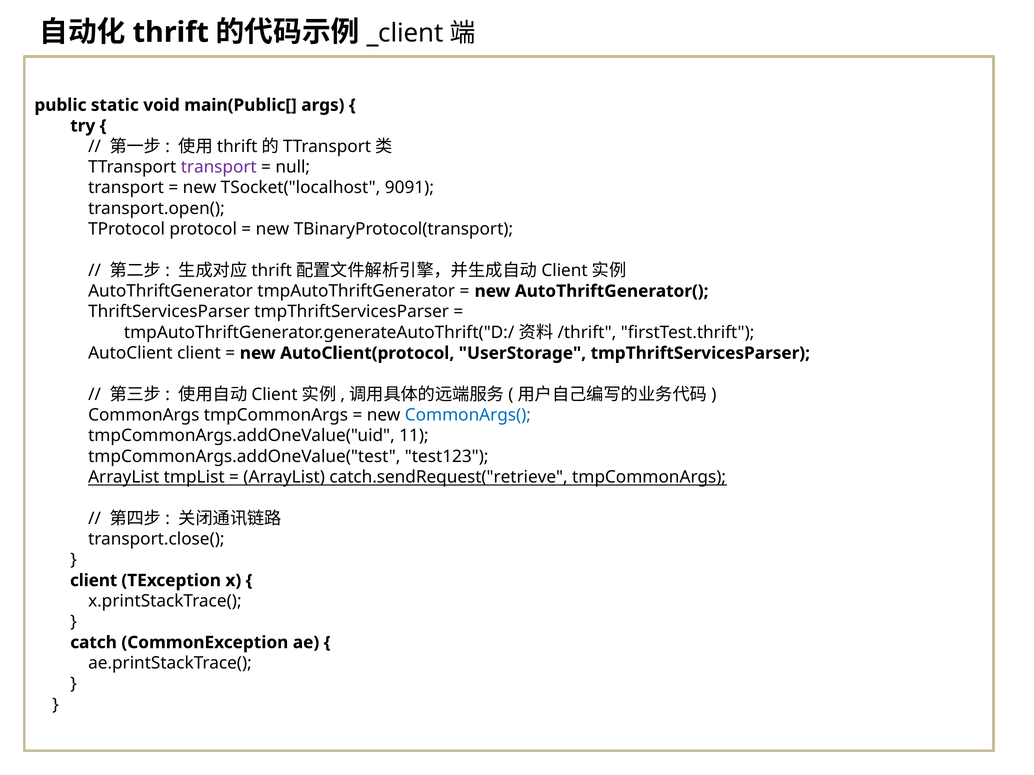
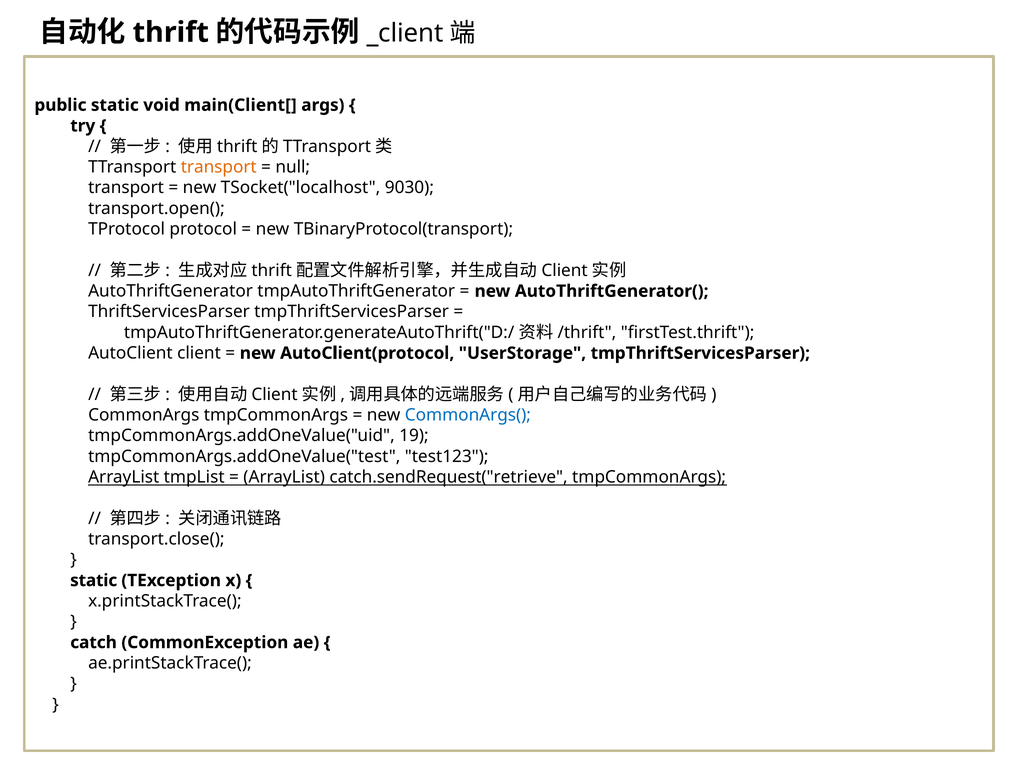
main(Public[: main(Public[ -> main(Client[ (240, 105)
transport colour: purple -> orange (219, 167)
9091: 9091 -> 9030 (409, 188)
11: 11 -> 19 (414, 436)
client: client -> static (94, 581)
